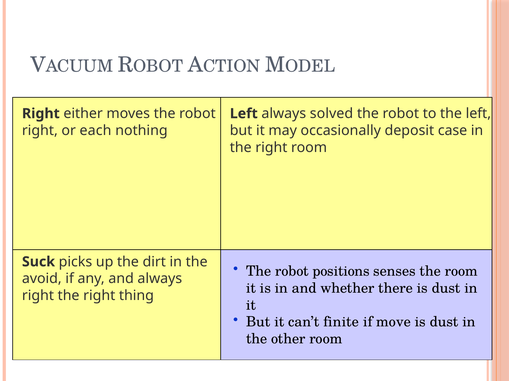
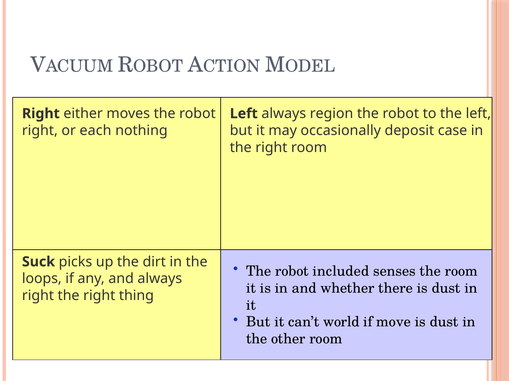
solved: solved -> region (332, 114)
positions: positions -> included (341, 272)
avoid: avoid -> loops (42, 279)
finite: finite -> world (341, 323)
